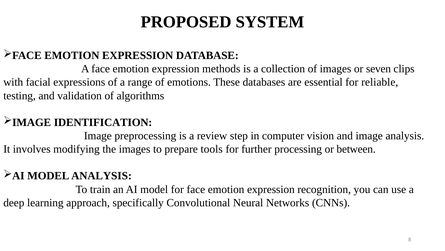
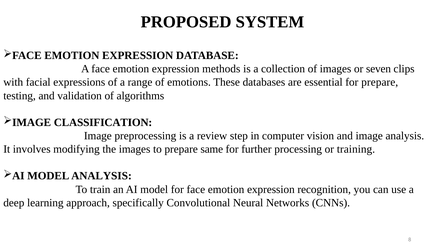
for reliable: reliable -> prepare (380, 82)
IDENTIFICATION: IDENTIFICATION -> CLASSIFICATION (103, 122)
tools: tools -> same (212, 149)
between: between -> training (356, 149)
